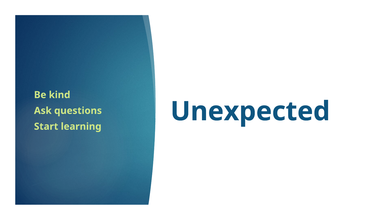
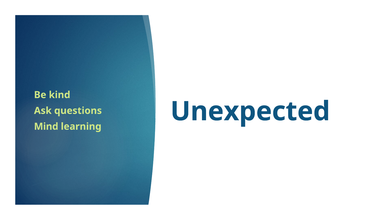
Start: Start -> Mind (46, 126)
